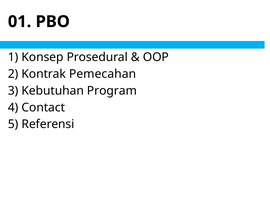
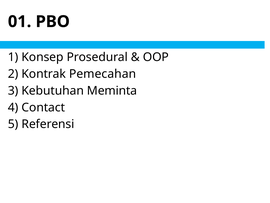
Program: Program -> Meminta (112, 90)
